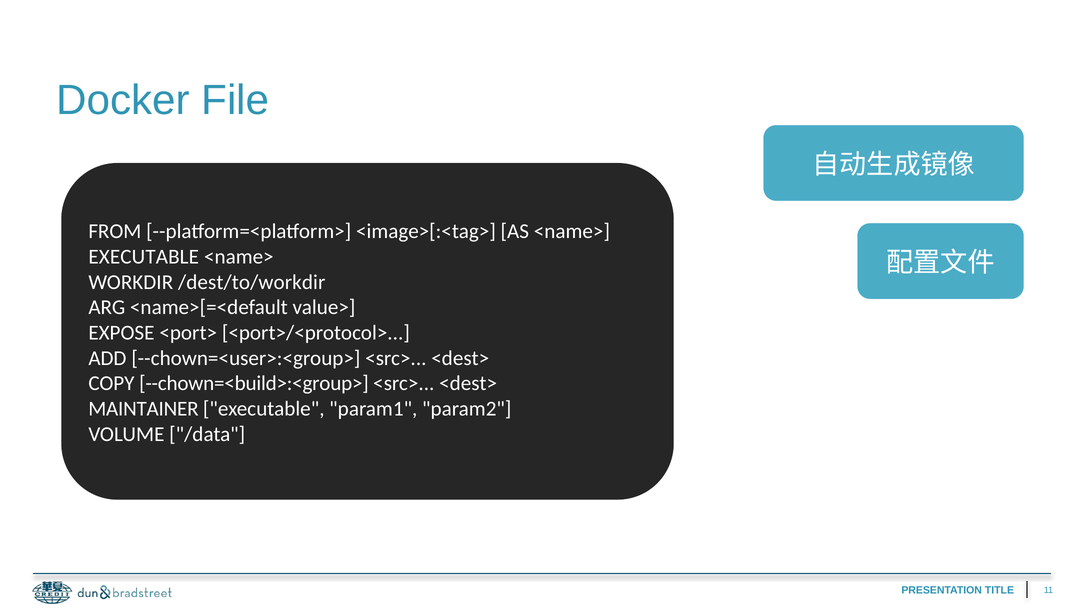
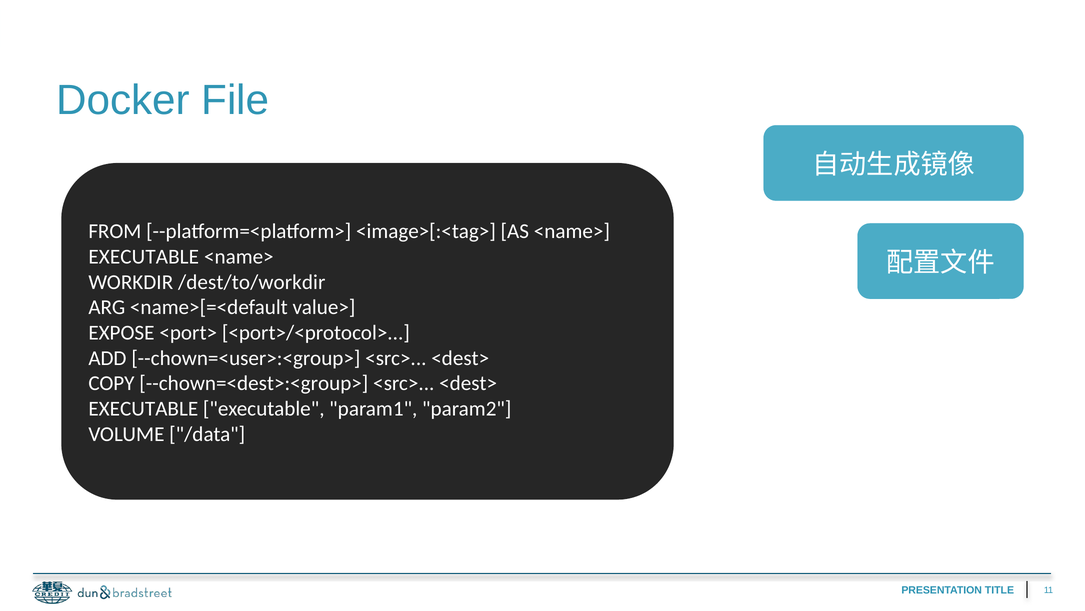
--chown=<build>:<group>: --chown=<build>:<group> -> --chown=<dest>:<group> (254, 383)
MAINTAINER: MAINTAINER -> EXECUTABLE (143, 408)
